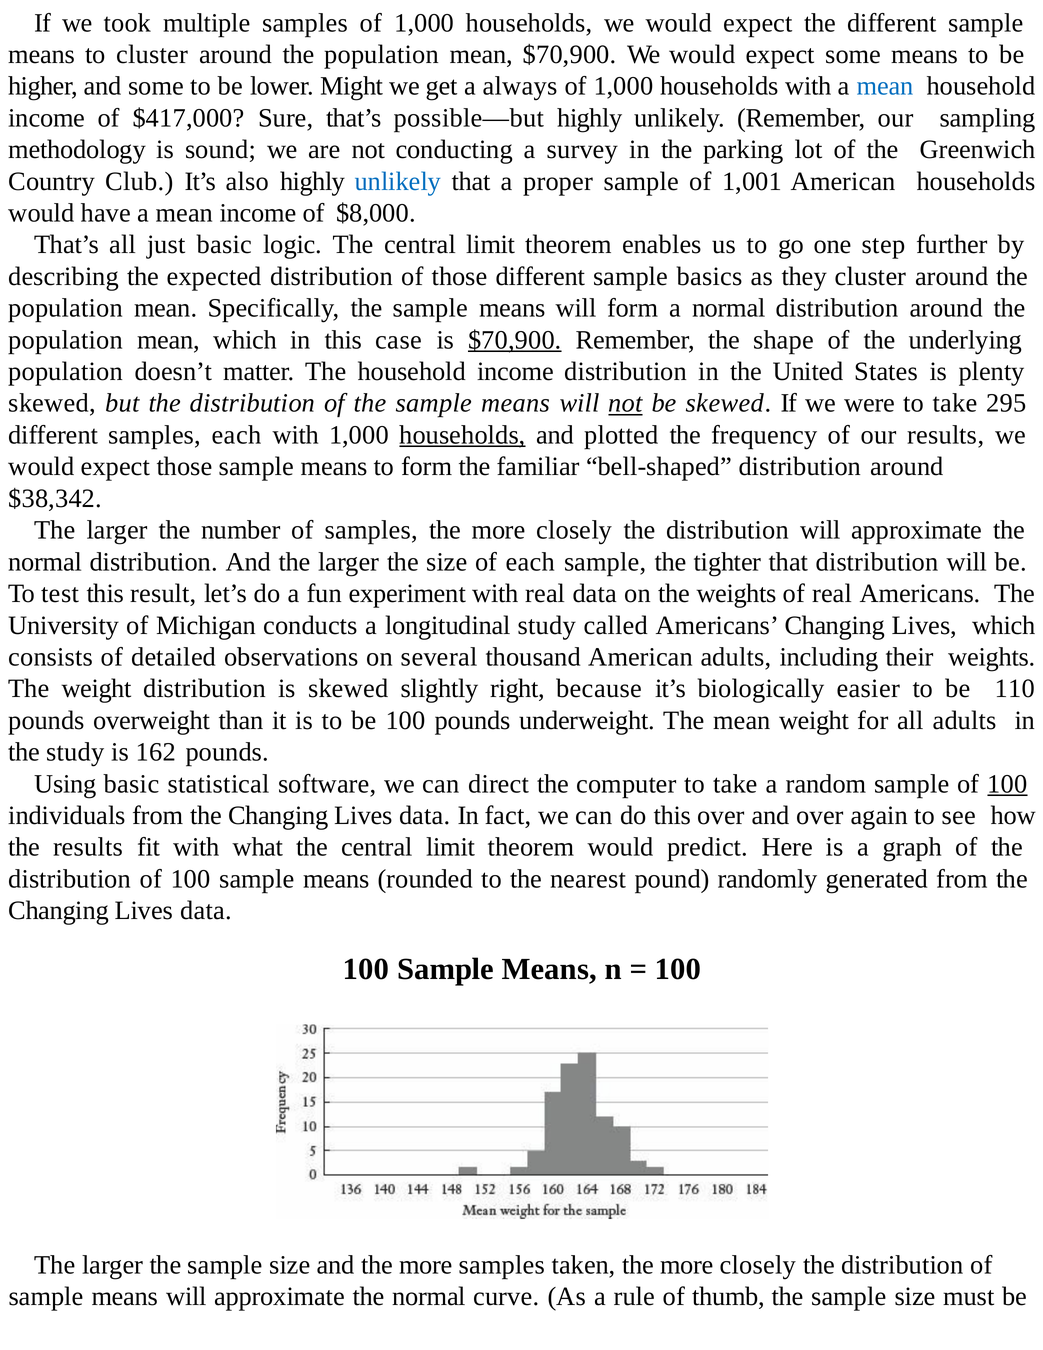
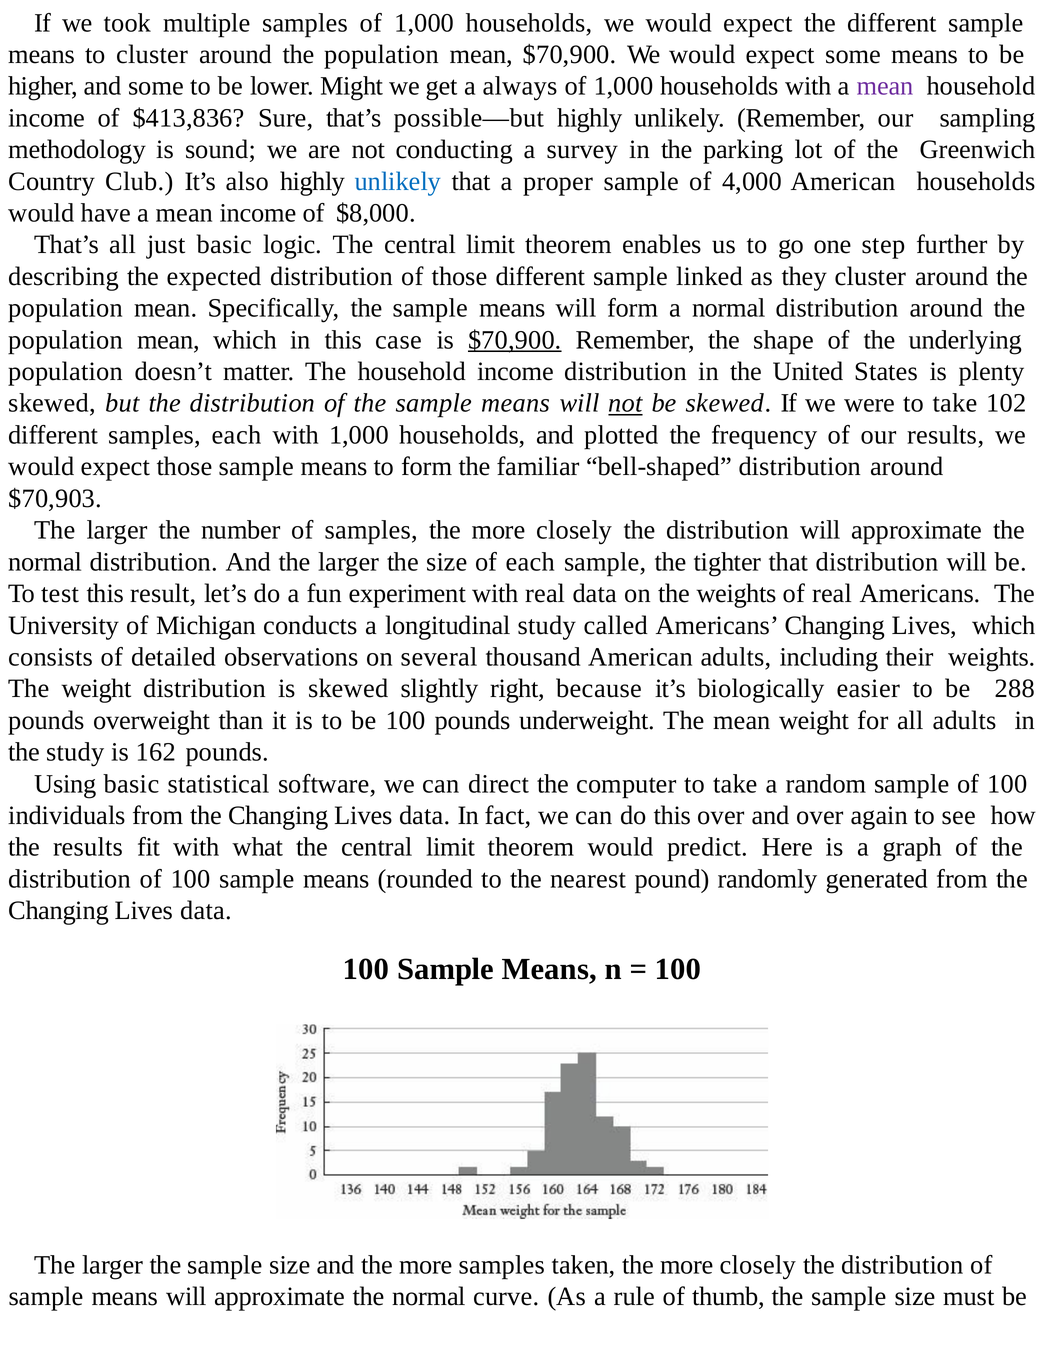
mean colour: blue -> purple (885, 86)
$417,000: $417,000 -> $413,836 (189, 118)
1,001: 1,001 -> 4,000 (752, 181)
basics: basics -> linked (710, 276)
295: 295 -> 102 (1006, 403)
households underline: present -> none (462, 435)
$38,342: $38,342 -> $70,903 (55, 498)
110: 110 -> 288 (1015, 689)
100 underline: present -> none (1007, 784)
